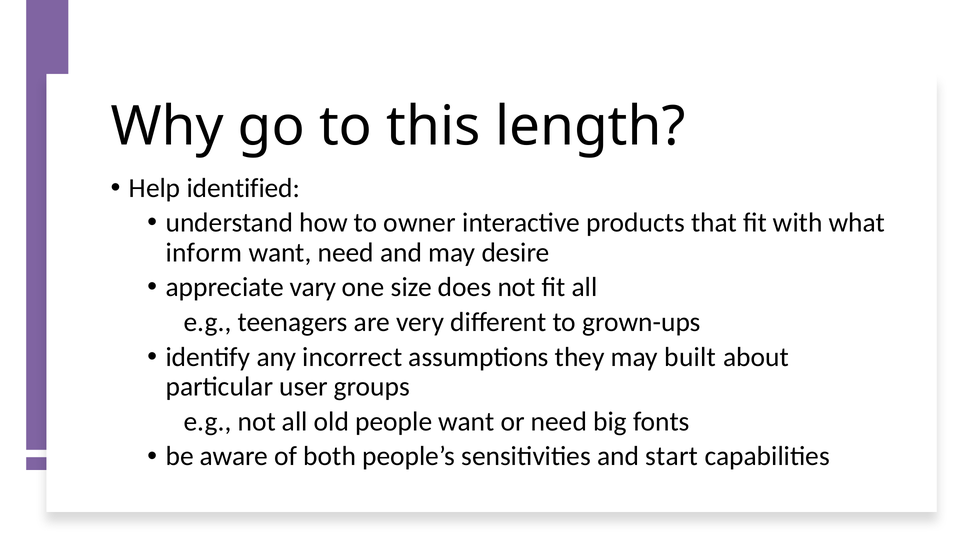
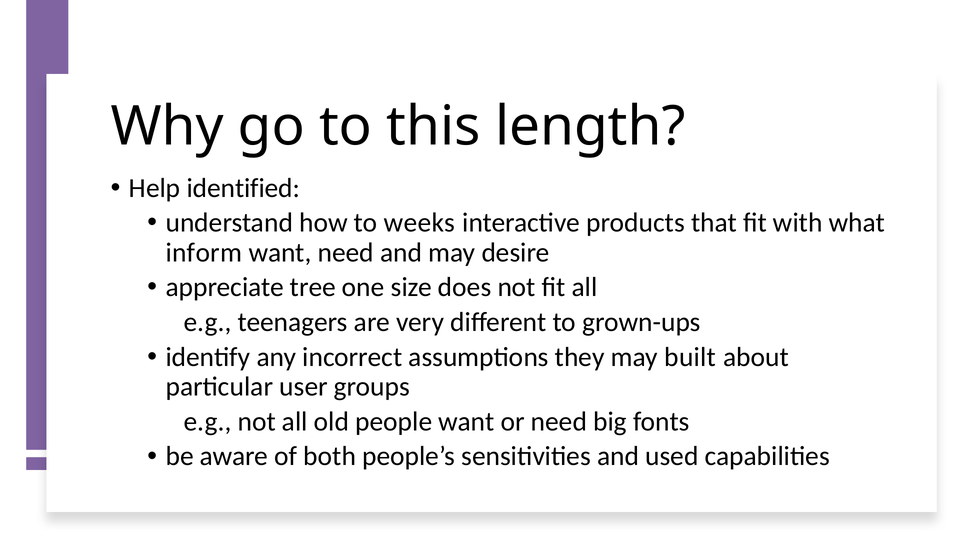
owner: owner -> weeks (420, 223)
vary: vary -> tree (313, 287)
start: start -> used (672, 456)
